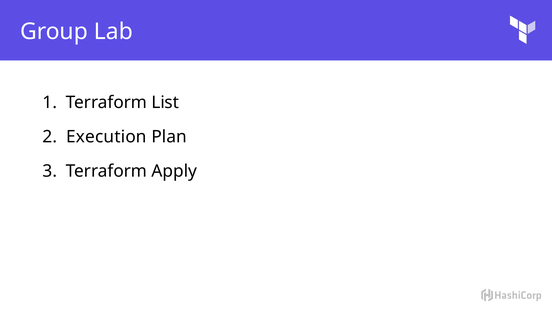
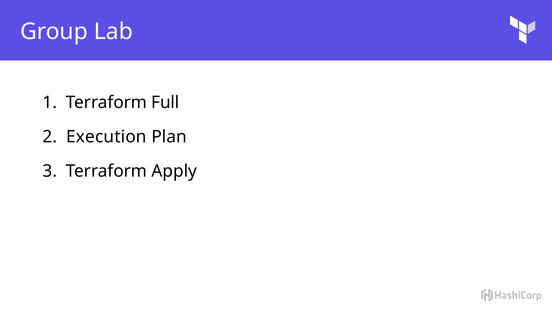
List: List -> Full (165, 102)
